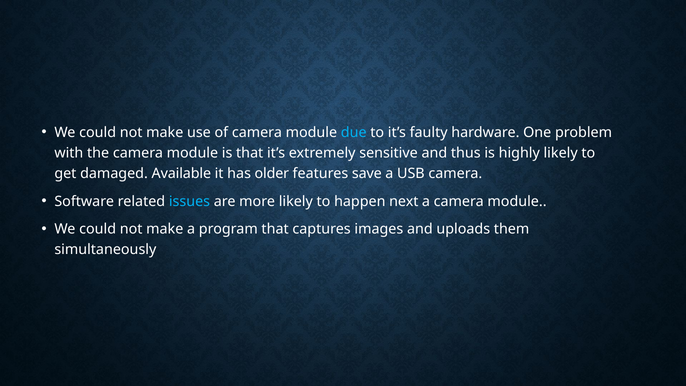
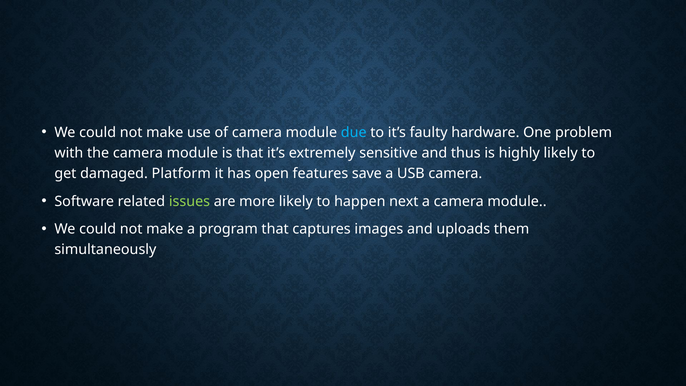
Available: Available -> Platform (181, 174)
older: older -> open (272, 174)
issues colour: light blue -> light green (189, 201)
